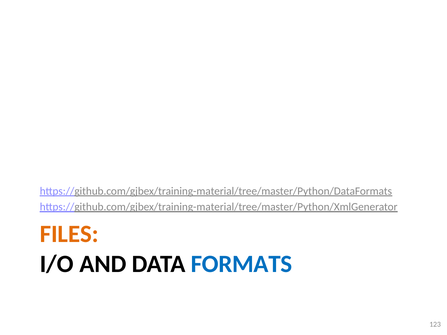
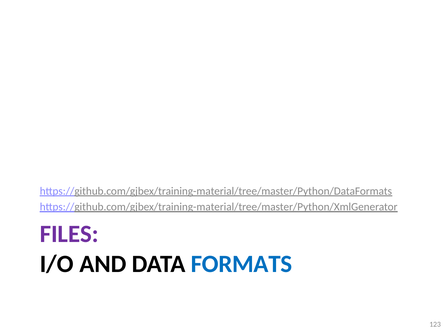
FILES colour: orange -> purple (69, 234)
